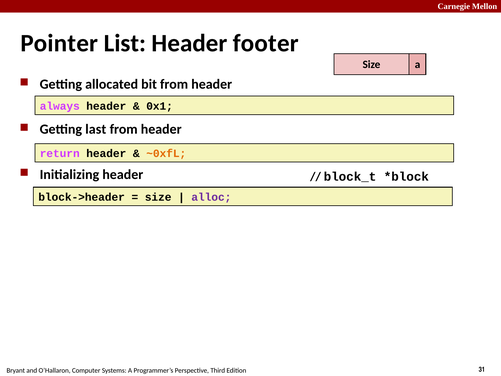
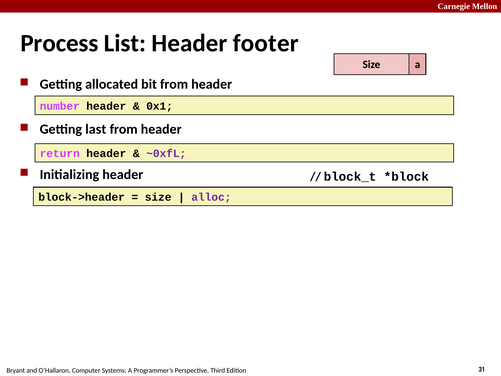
Pointer: Pointer -> Process (59, 43)
always: always -> number (60, 106)
~0xfL colour: orange -> purple (166, 153)
